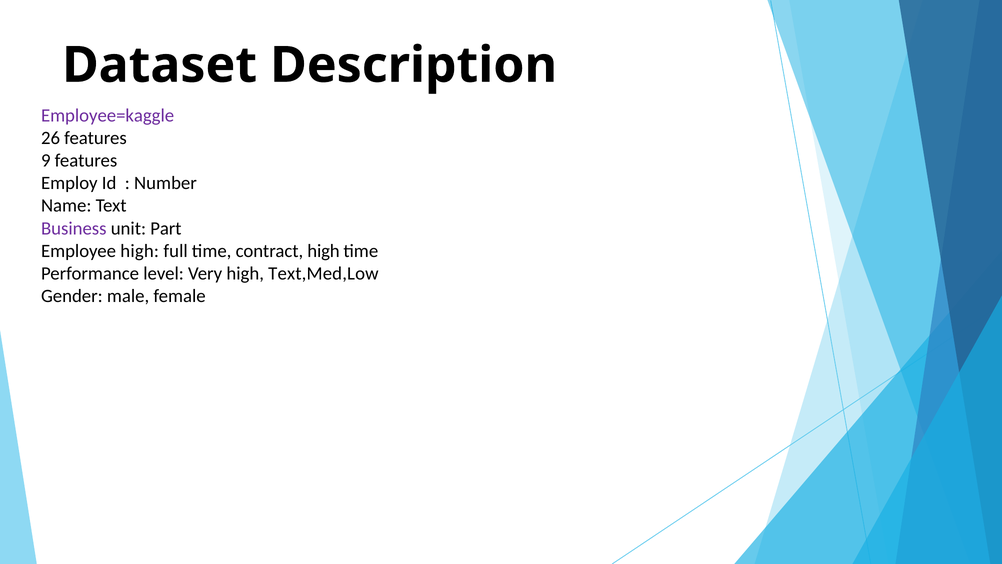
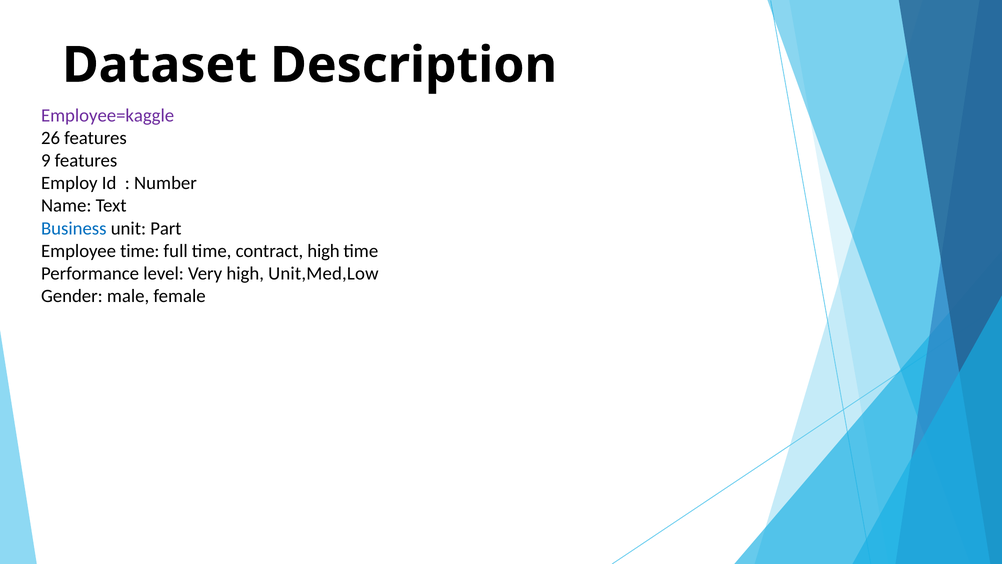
Business colour: purple -> blue (74, 228)
Employee high: high -> time (140, 251)
Text,Med,Low: Text,Med,Low -> Unit,Med,Low (323, 273)
